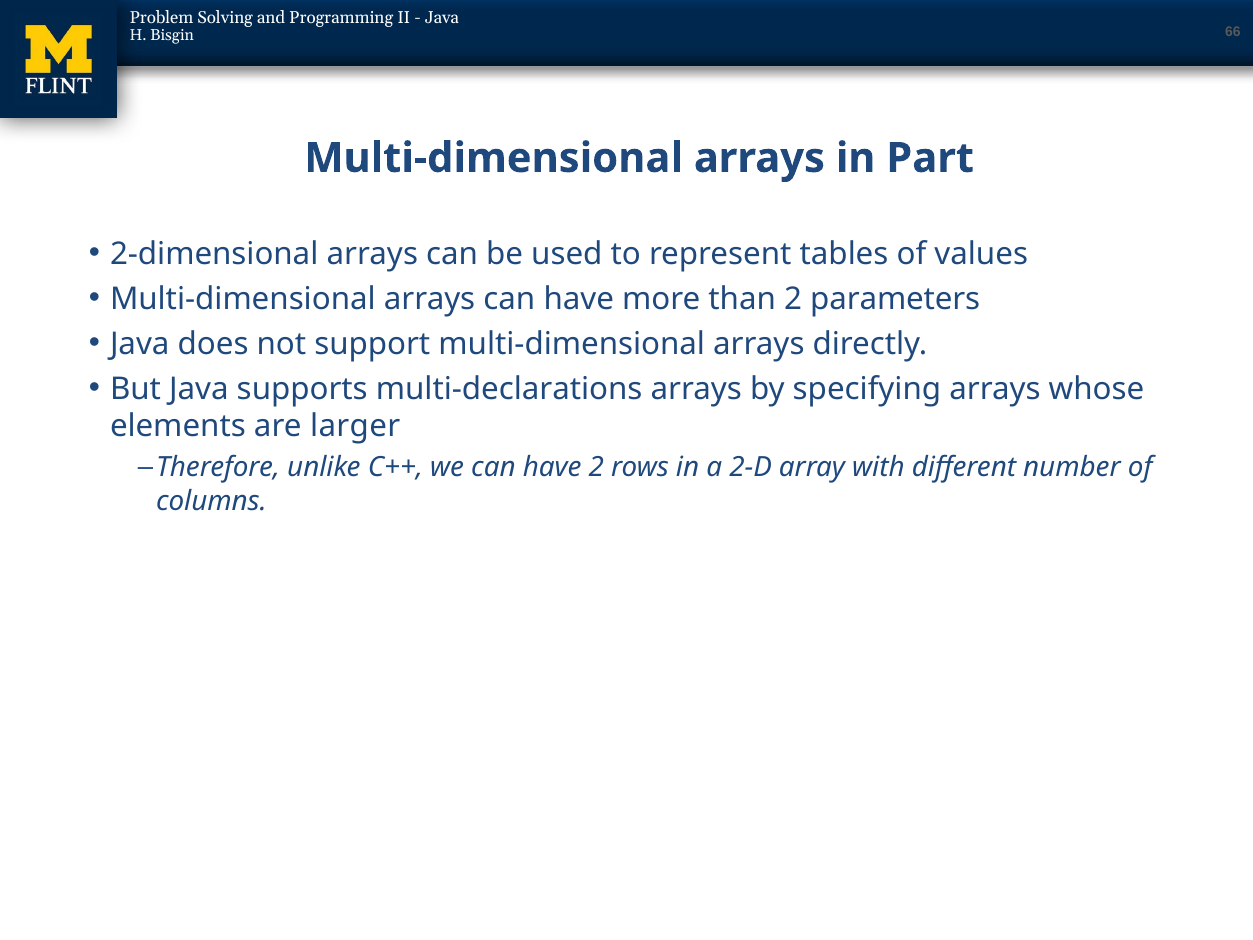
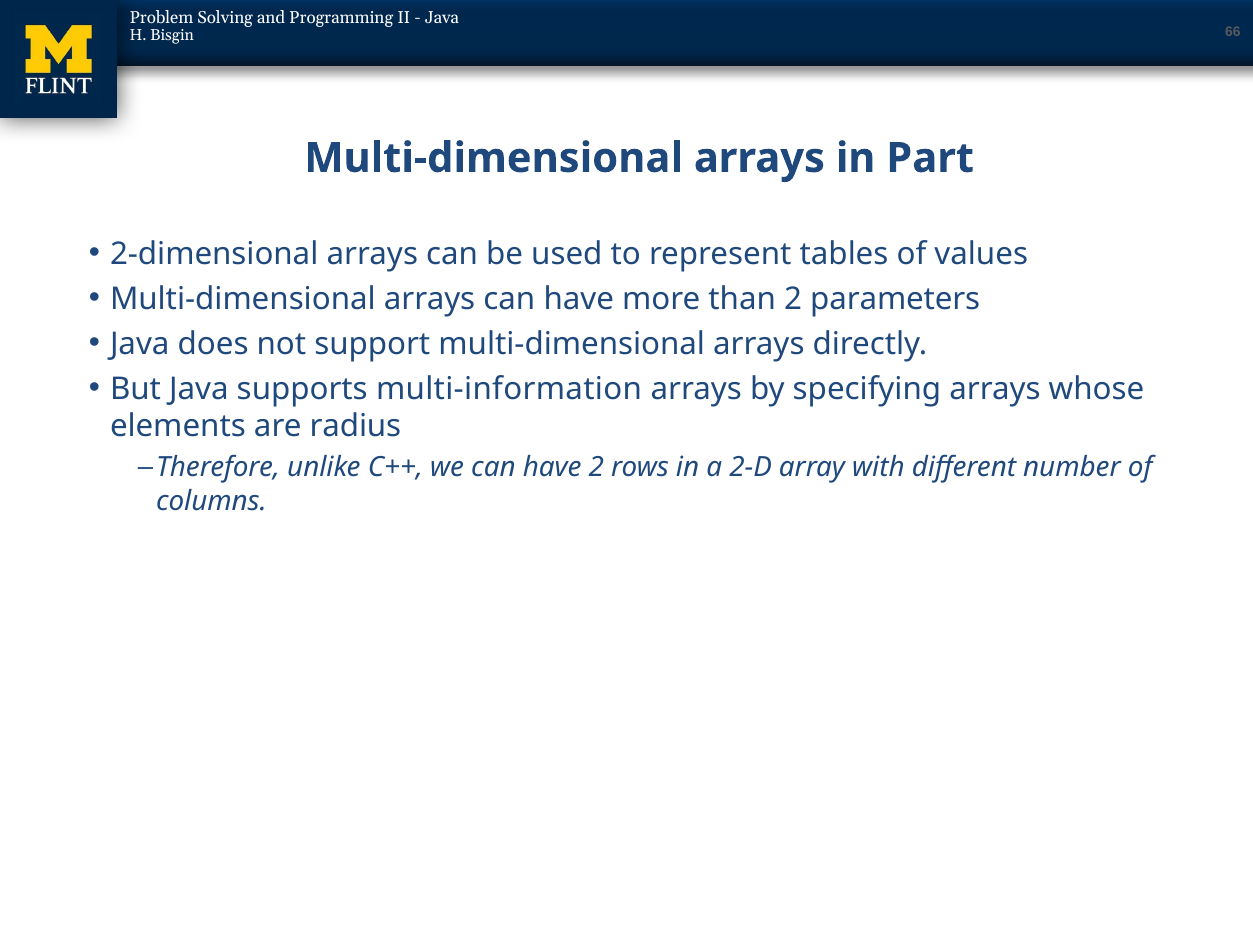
multi-declarations: multi-declarations -> multi-information (509, 389)
larger: larger -> radius (355, 426)
